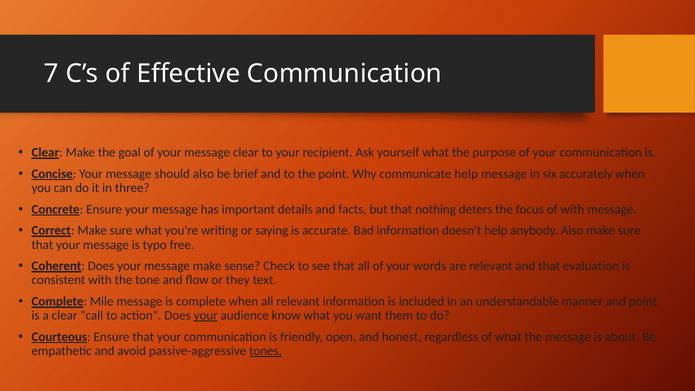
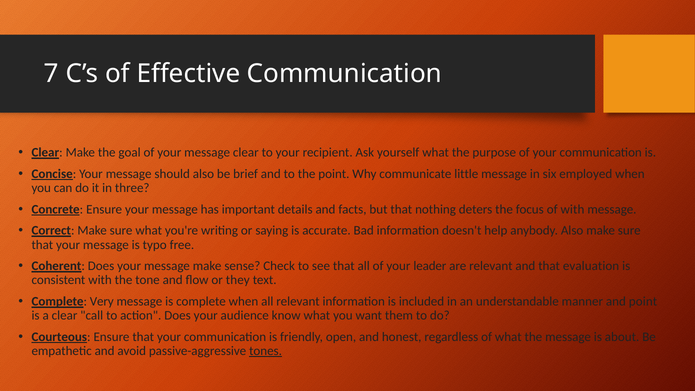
communicate help: help -> little (466, 174)
accurately: accurately -> employed (586, 174)
words: words -> leader (430, 266)
Mile: Mile -> Very (102, 301)
your underline: present -> none (206, 315)
